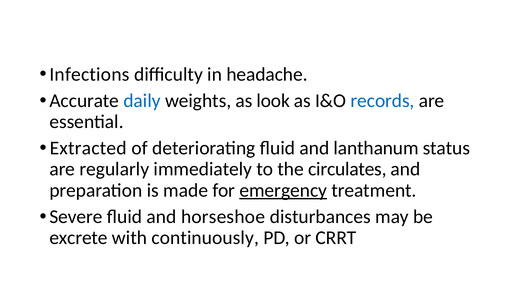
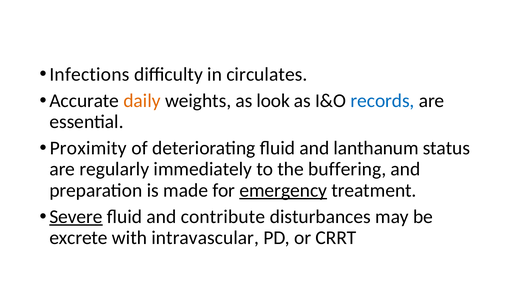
headache: headache -> circulates (267, 74)
daily colour: blue -> orange (142, 101)
Extracted: Extracted -> Proximity (88, 148)
circulates: circulates -> buffering (347, 170)
Severe underline: none -> present (76, 217)
horseshoe: horseshoe -> contribute (223, 217)
continuously: continuously -> intravascular (205, 238)
